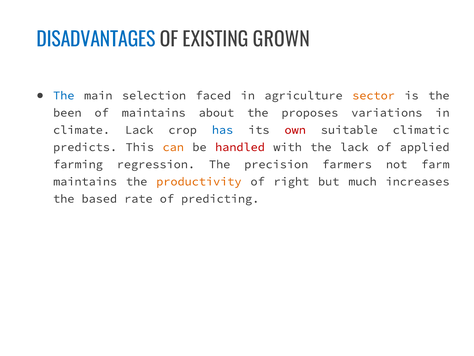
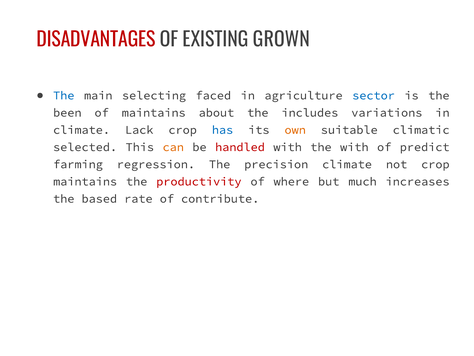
DISADVANTAGES colour: blue -> red (96, 40)
selection: selection -> selecting (154, 95)
sector colour: orange -> blue (374, 95)
proposes: proposes -> includes (310, 113)
own colour: red -> orange (295, 130)
predicts: predicts -> selected (85, 147)
the lack: lack -> with (354, 147)
applied: applied -> predict (425, 147)
precision farmers: farmers -> climate (347, 164)
not farm: farm -> crop (435, 164)
productivity colour: orange -> red (199, 181)
right: right -> where (291, 181)
predicting: predicting -> contribute (220, 198)
